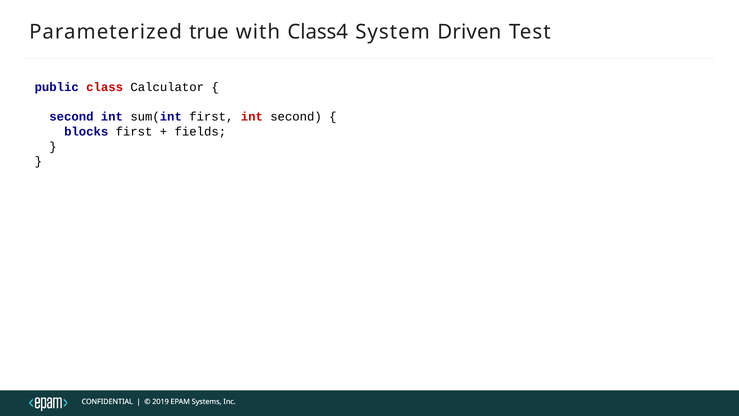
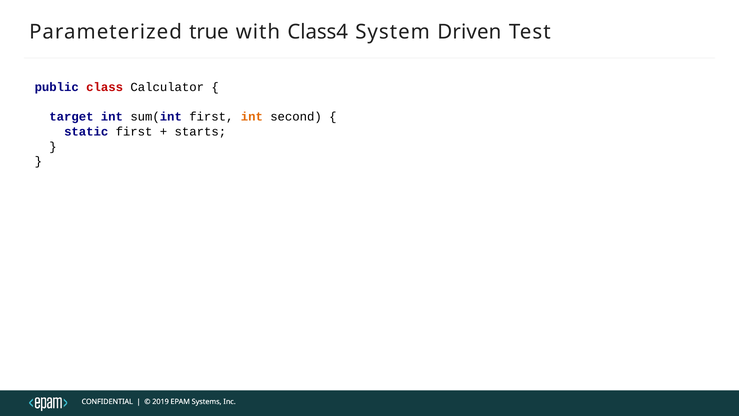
second: second -> target (71, 117)
int colour: red -> orange (252, 117)
blocks: blocks -> static (86, 132)
fields: fields -> starts (200, 132)
